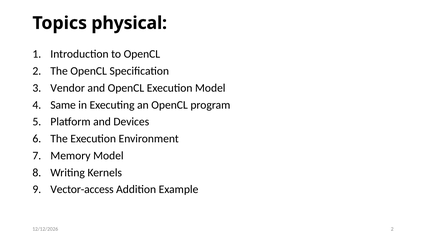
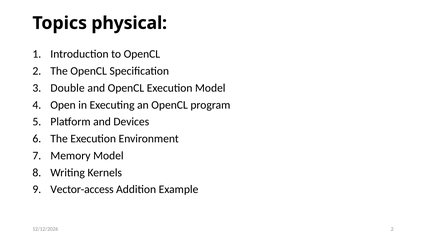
Vendor: Vendor -> Double (68, 88)
Same: Same -> Open (63, 105)
